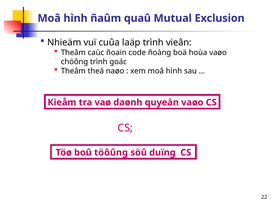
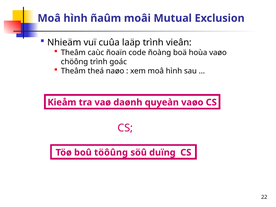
quaû: quaû -> moâi (137, 18)
